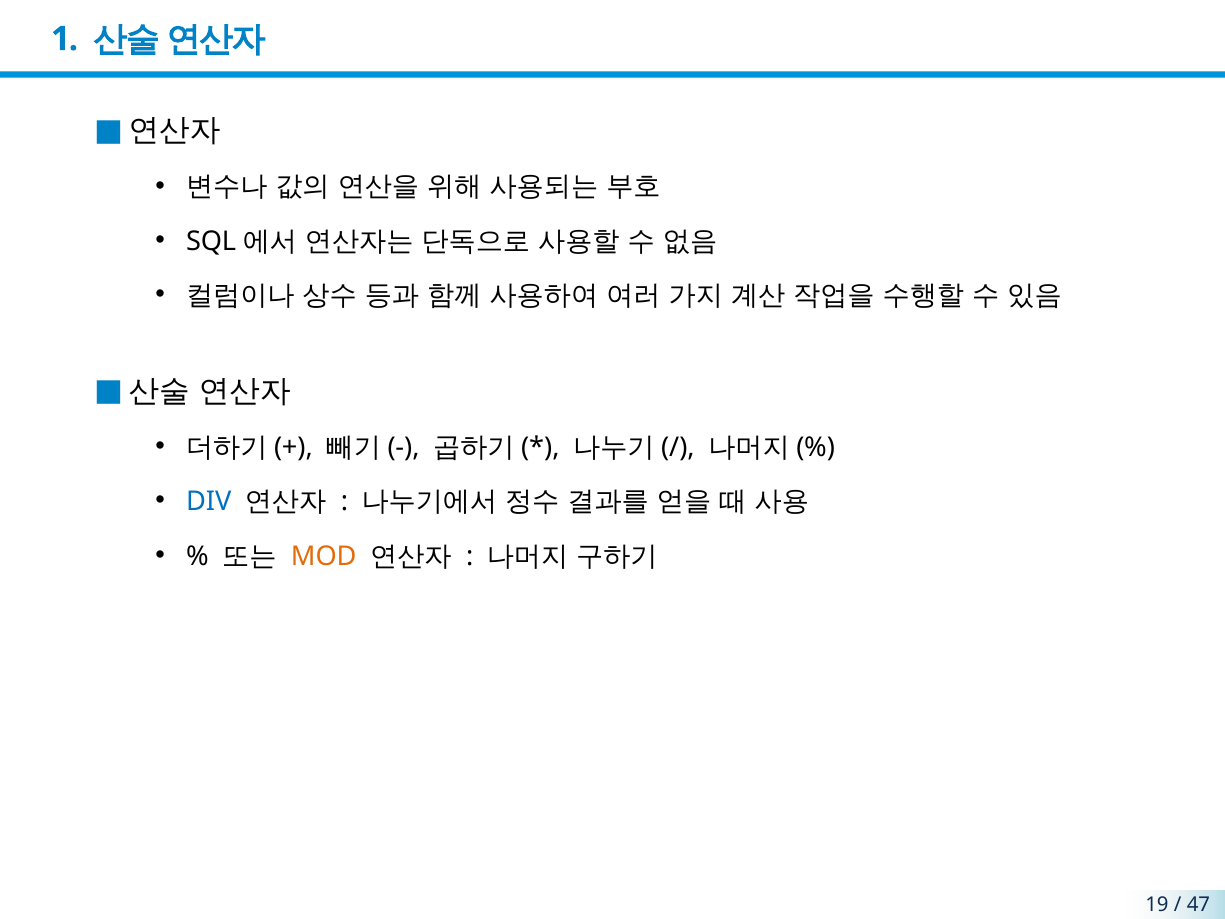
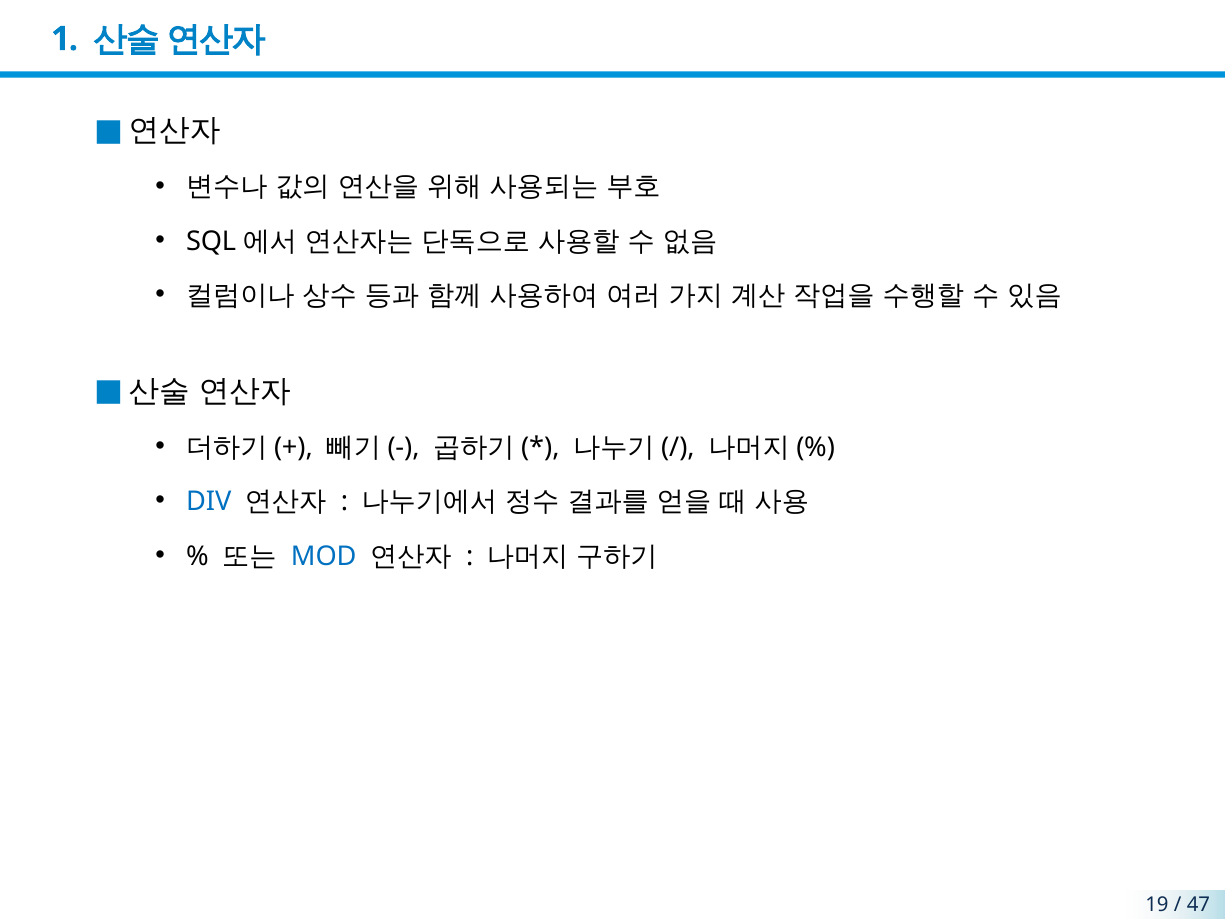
MOD colour: orange -> blue (324, 556)
